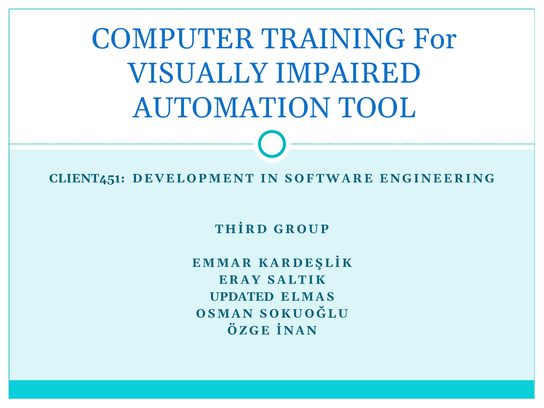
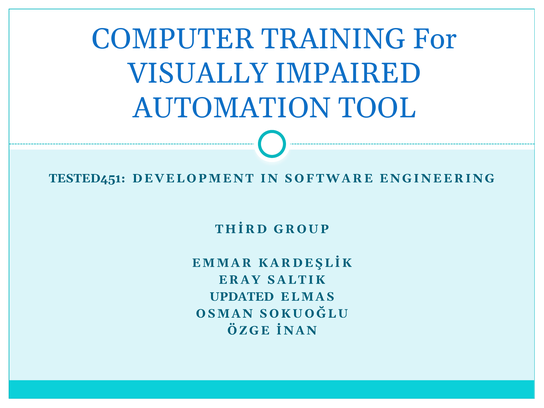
CLIENT451: CLIENT451 -> TESTED451 (87, 178)
